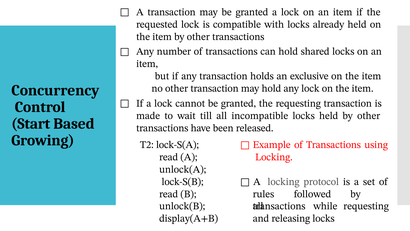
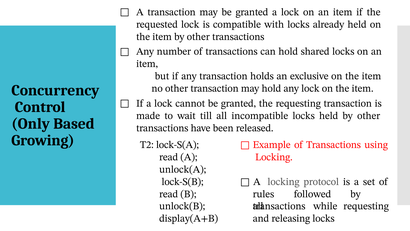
Start: Start -> Only (31, 124)
